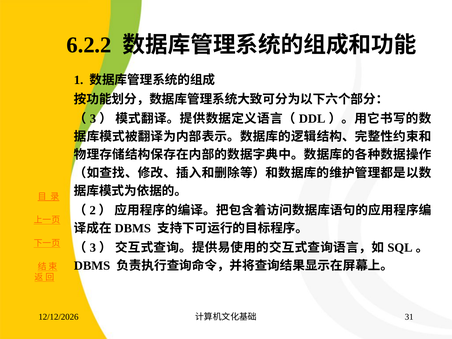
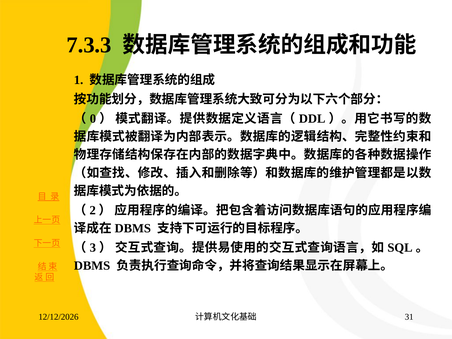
6.2.2: 6.2.2 -> 7.3.3 (89, 45)
3: 3 -> 0 (93, 119)
